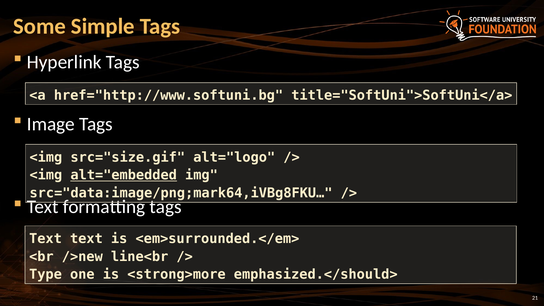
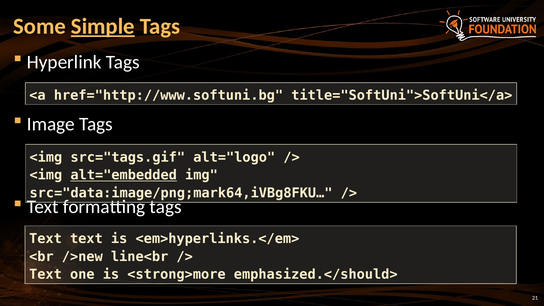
Simple underline: none -> present (103, 26)
src="size.gif: src="size.gif -> src="tags.gif (128, 157)
<em>surrounded.</em>: <em>surrounded.</em> -> <em>hyperlinks.</em> (217, 239)
Type: Type -> Text (45, 275)
